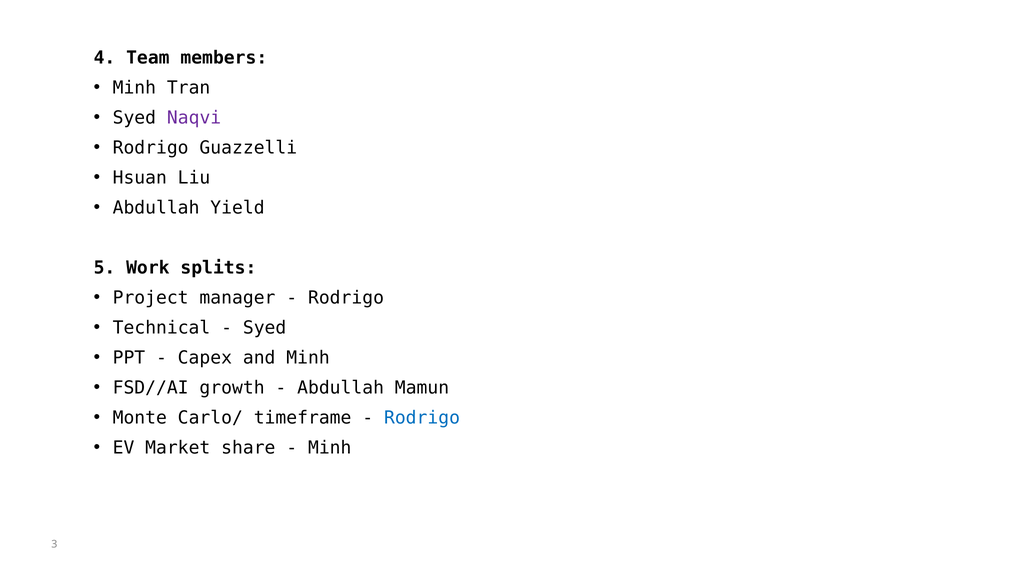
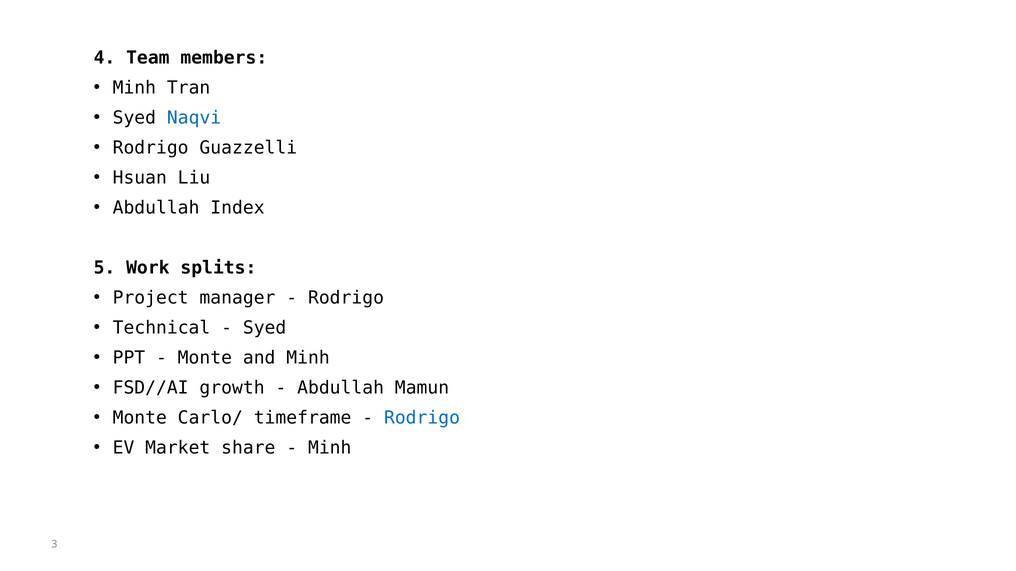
Naqvi colour: purple -> blue (194, 118)
Yield: Yield -> Index (237, 208)
Capex: Capex -> Monte (205, 358)
